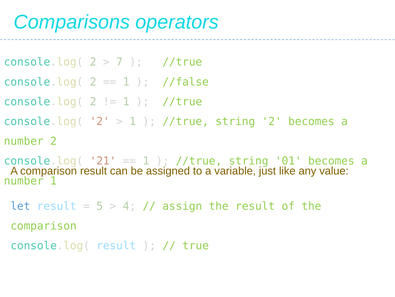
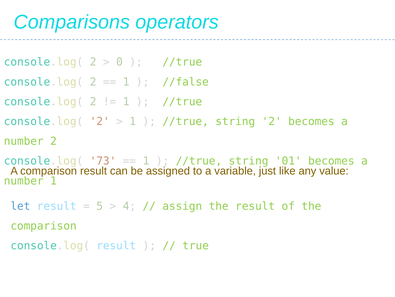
7: 7 -> 0 (119, 62)
21: 21 -> 73 (103, 161)
